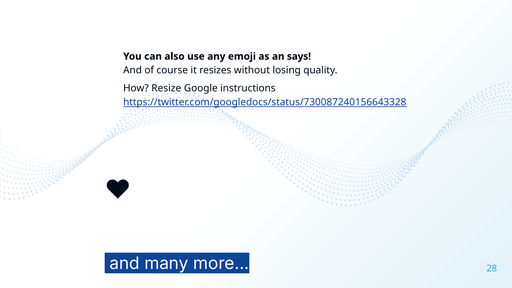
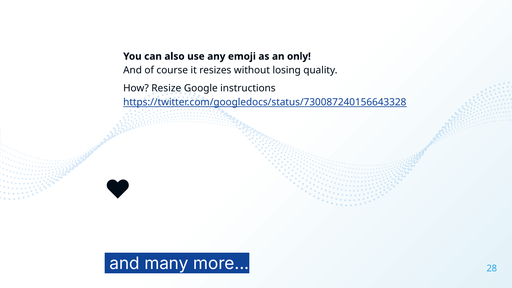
says: says -> only (299, 56)
